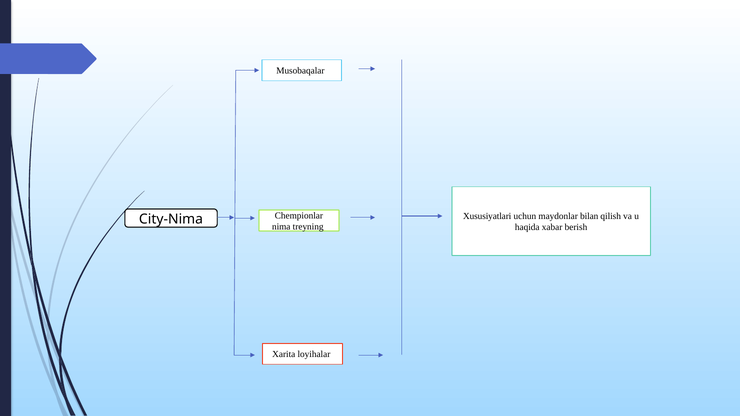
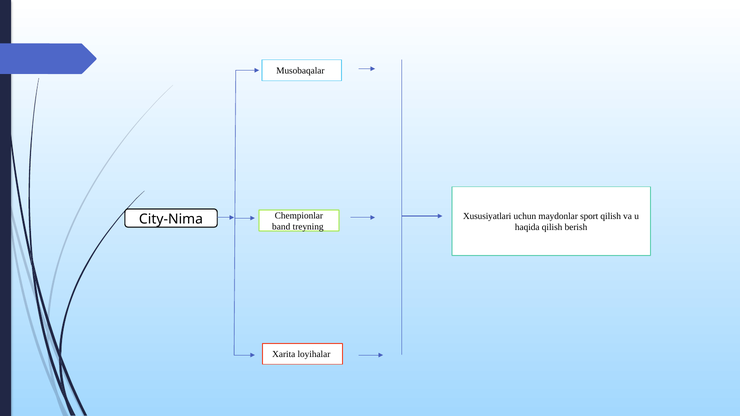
bilan: bilan -> sport (589, 216)
nima: nima -> band (281, 227)
haqida xabar: xabar -> qilish (552, 228)
